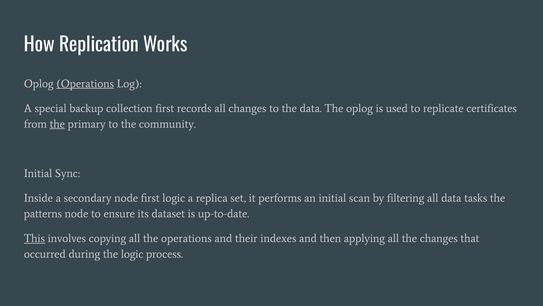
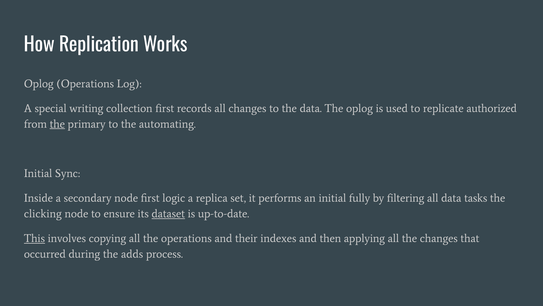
Operations underline: present -> none (85, 83)
backup: backup -> writing (86, 108)
certificates: certificates -> authorized (492, 108)
community: community -> automating (167, 124)
scan: scan -> fully (360, 198)
patterns: patterns -> clicking (43, 213)
dataset underline: none -> present (168, 213)
the logic: logic -> adds (132, 254)
